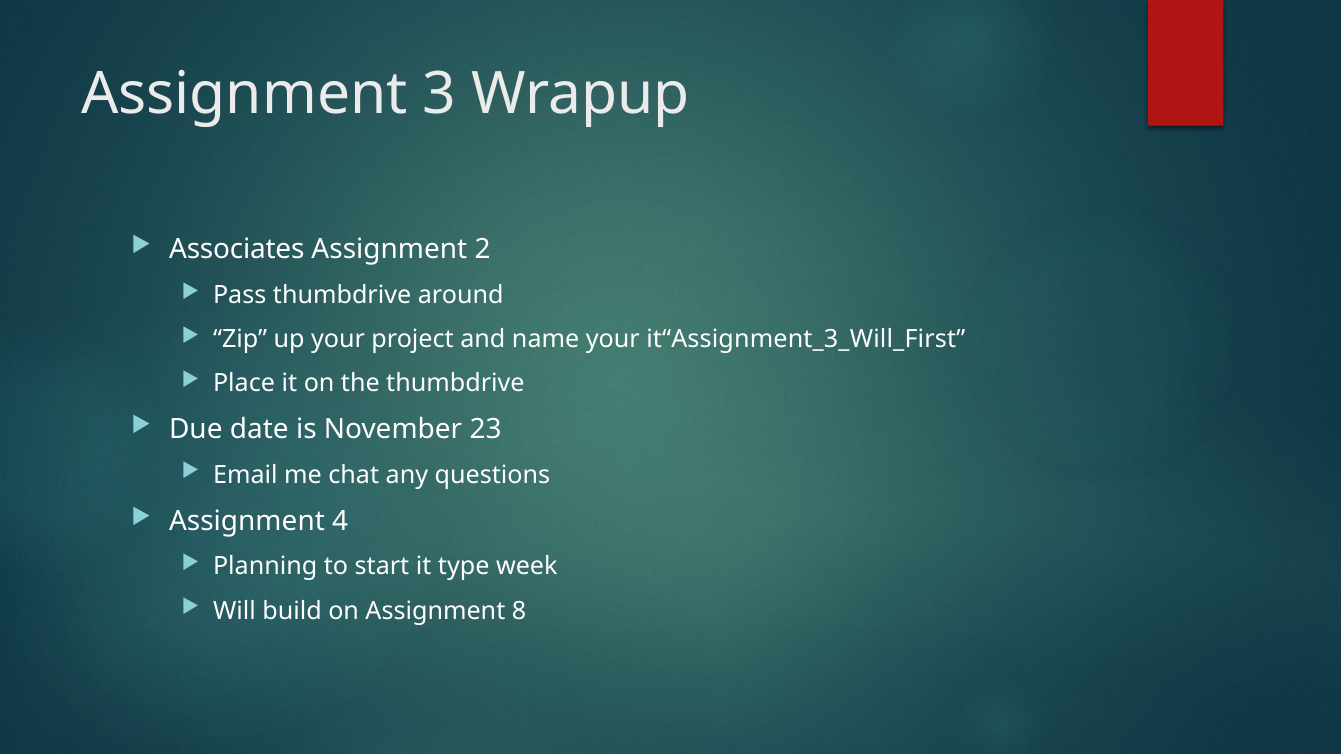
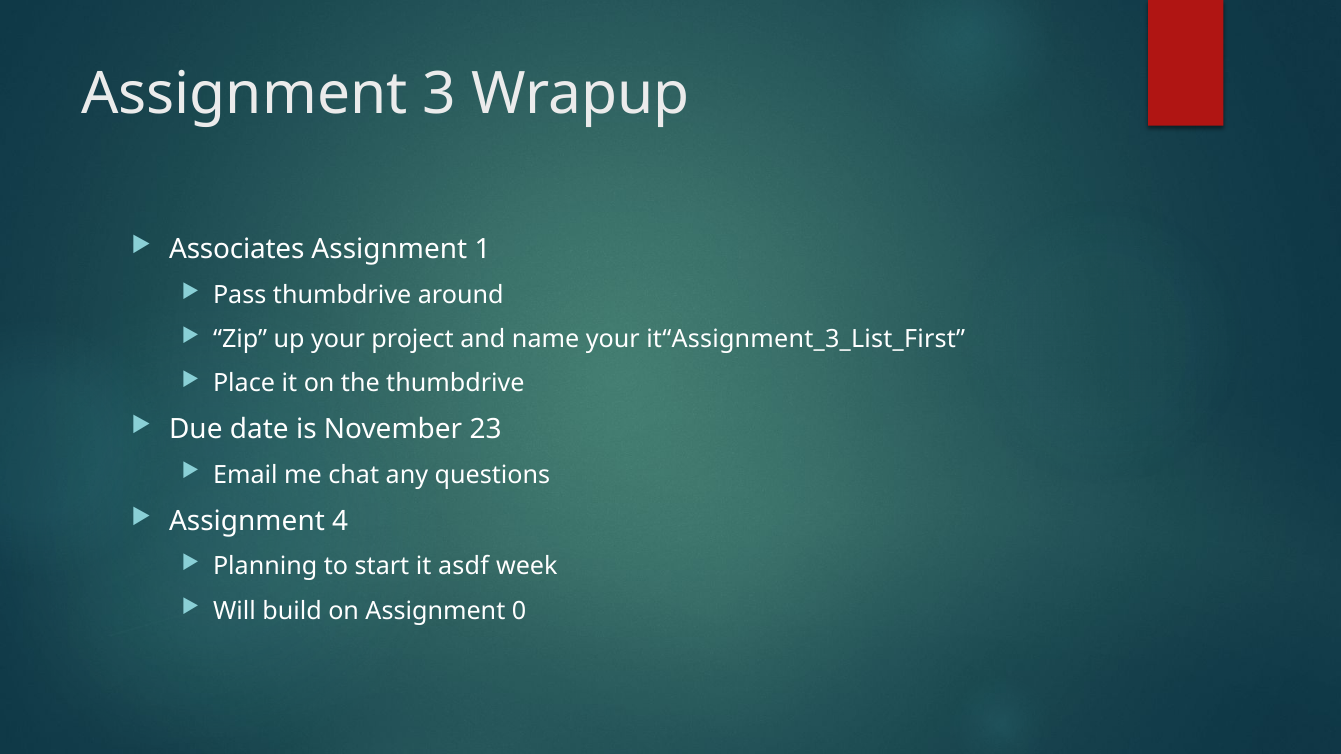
2: 2 -> 1 (483, 250)
it“Assignment_3_Will_First: it“Assignment_3_Will_First -> it“Assignment_3_List_First (806, 339)
type: type -> asdf (464, 567)
8: 8 -> 0 (519, 611)
